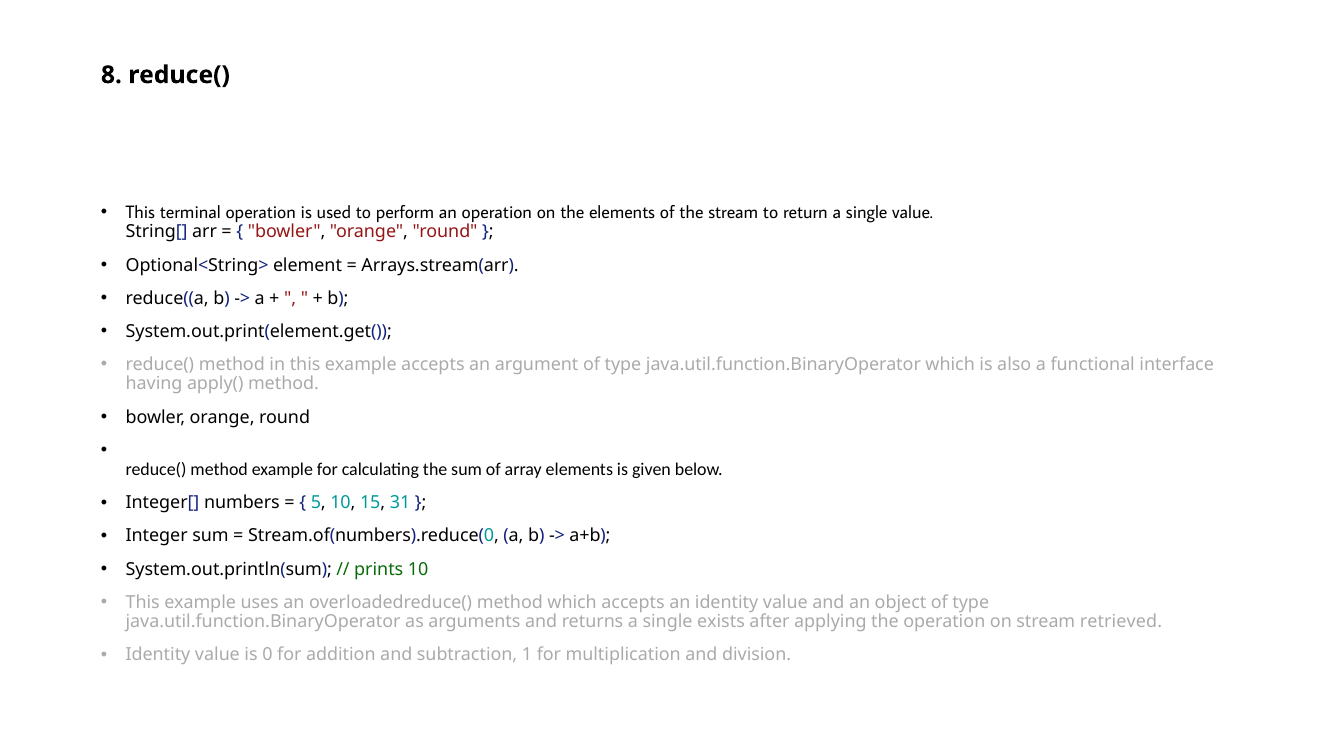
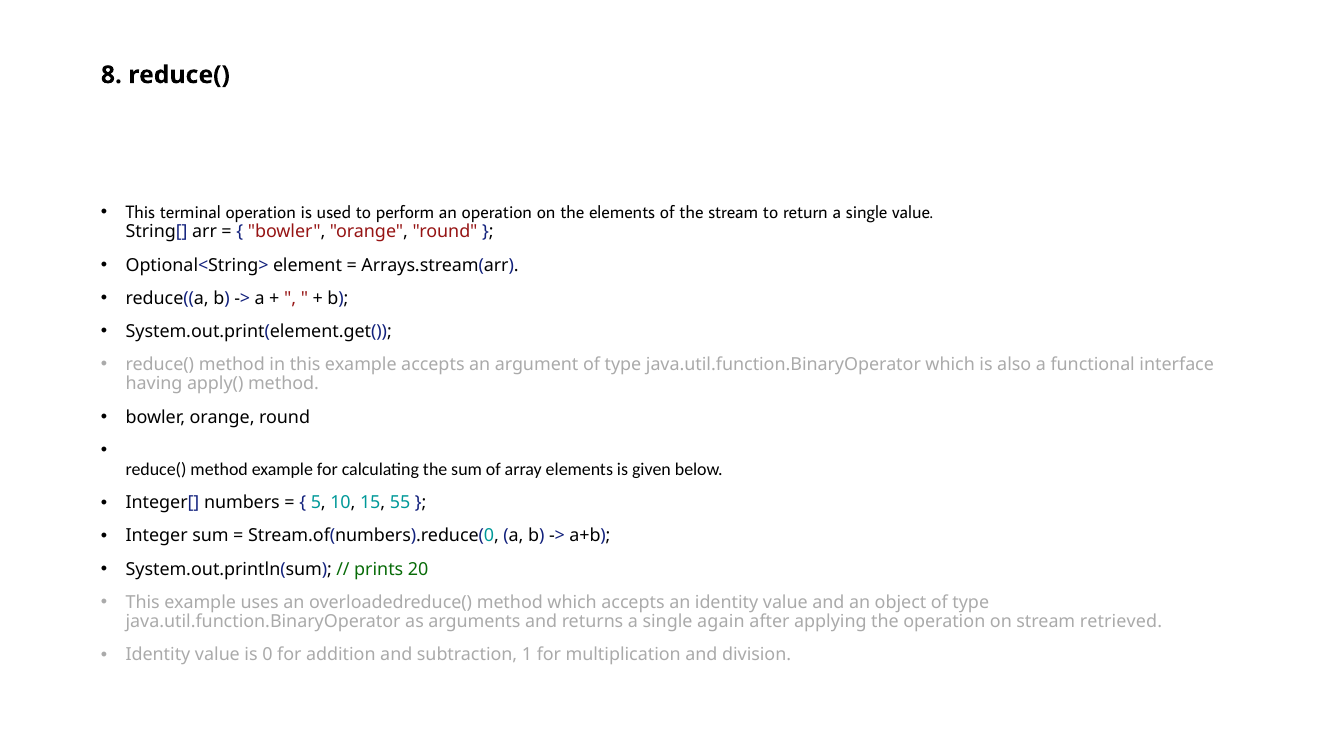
31: 31 -> 55 (400, 503)
prints 10: 10 -> 20 (418, 569)
exists: exists -> again (721, 622)
